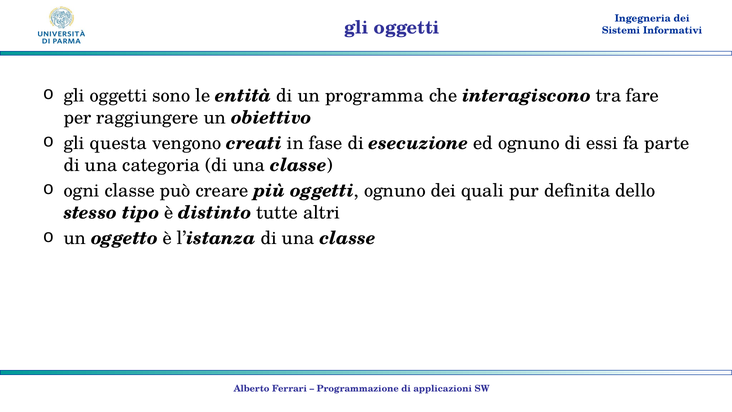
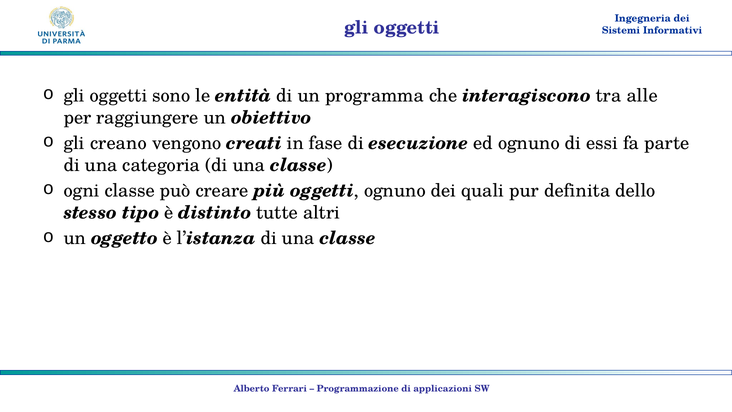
fare: fare -> alle (642, 96)
questa: questa -> creano (118, 143)
